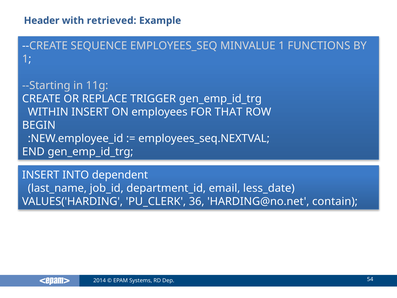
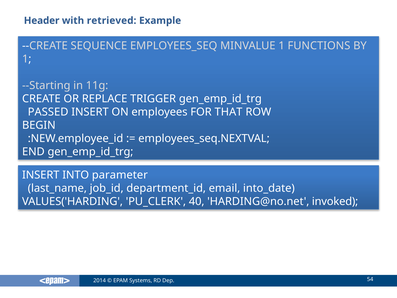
WITHIN: WITHIN -> PASSED (48, 112)
dependent: dependent -> parameter (120, 175)
less_date: less_date -> into_date (269, 188)
36: 36 -> 40 (197, 201)
contain: contain -> invoked (335, 201)
